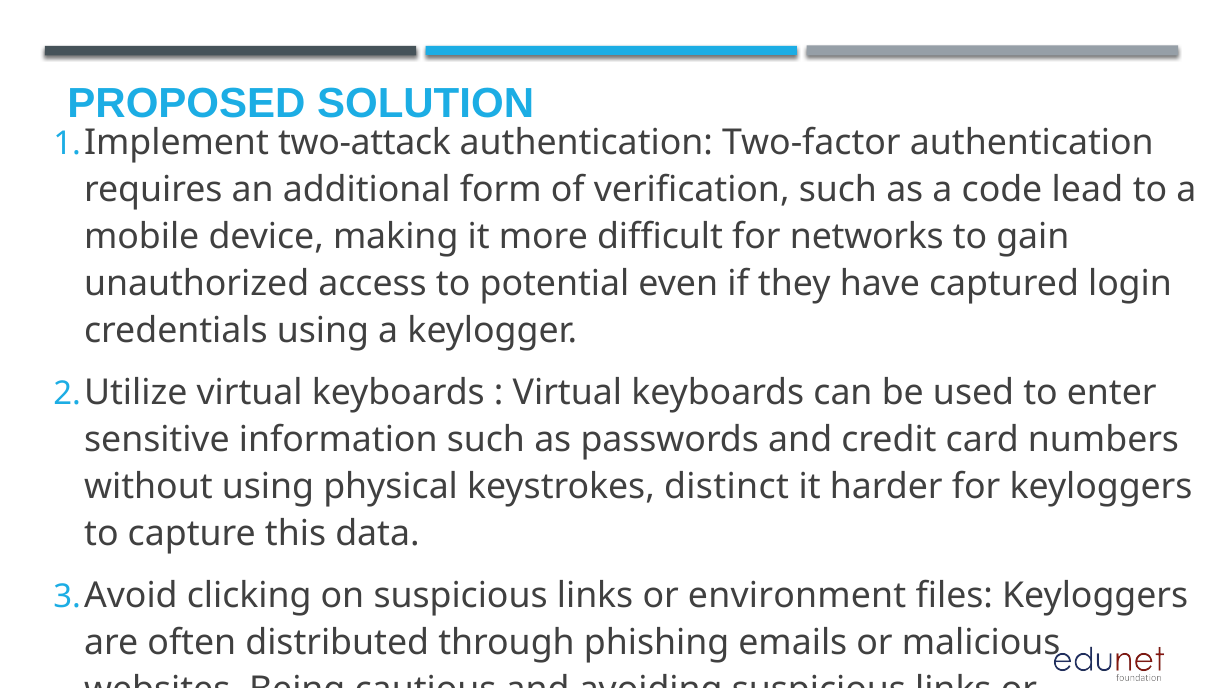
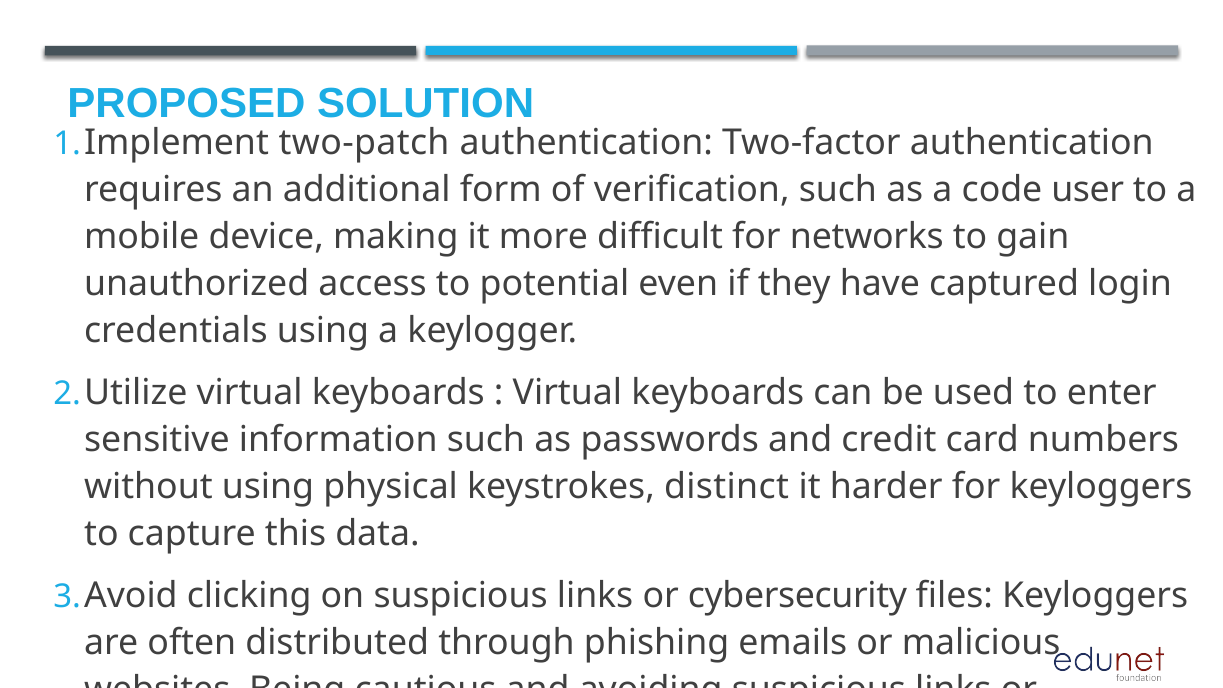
two-attack: two-attack -> two-patch (364, 142)
lead: lead -> user (1088, 189)
environment: environment -> cybersecurity (797, 596)
